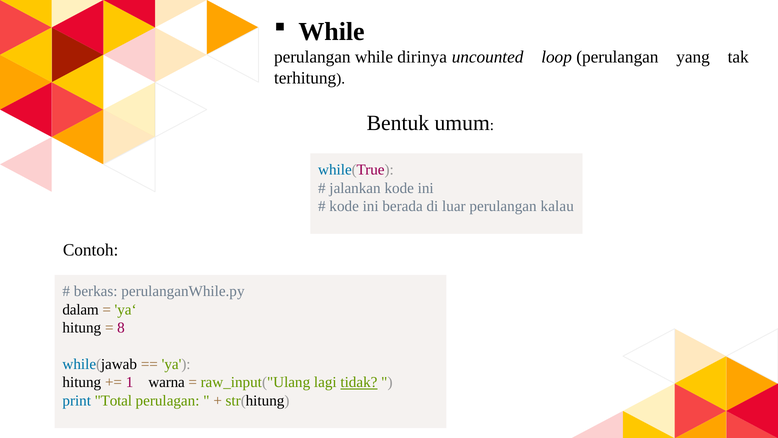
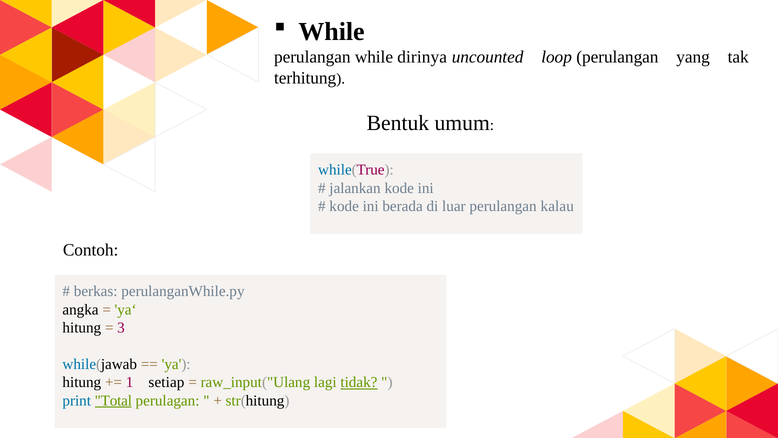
dalam: dalam -> angka (81, 309)
8: 8 -> 3 (121, 328)
warna: warna -> setiap (166, 382)
Total underline: none -> present (113, 400)
